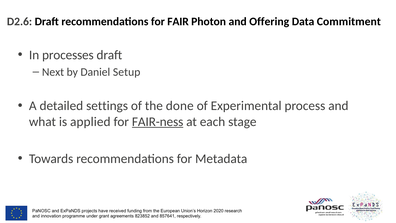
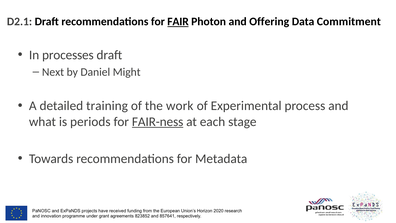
D2.6: D2.6 -> D2.1 (19, 22)
FAIR underline: none -> present (178, 22)
Setup: Setup -> Might (127, 72)
settings: settings -> training (107, 106)
done: done -> work (180, 106)
applied: applied -> periods (90, 122)
